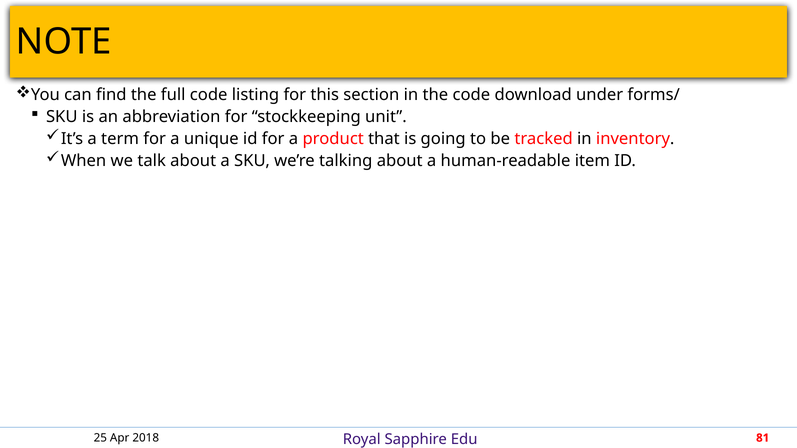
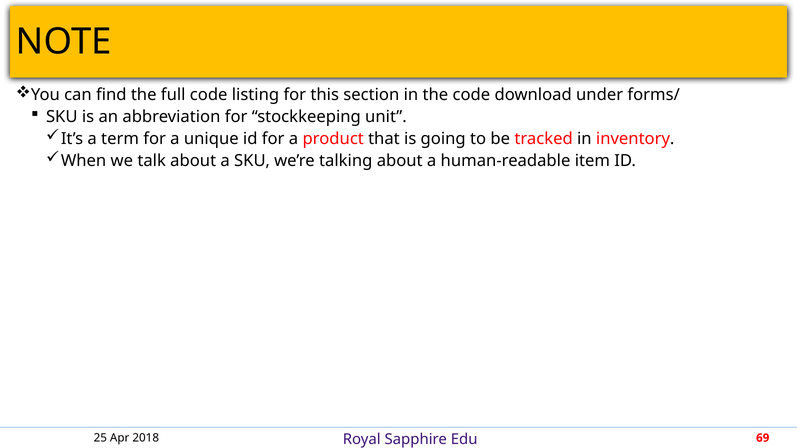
81: 81 -> 69 (763, 438)
